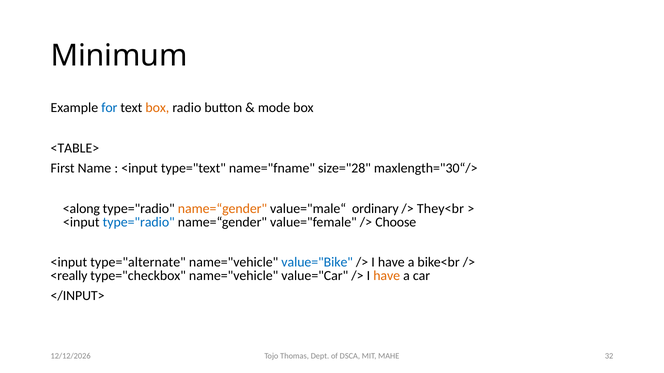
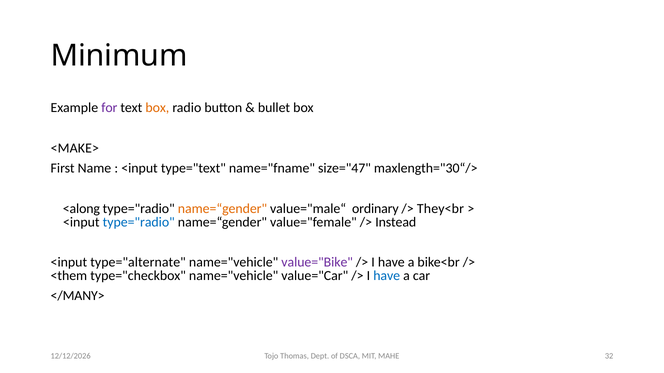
for colour: blue -> purple (109, 108)
mode: mode -> bullet (274, 108)
<TABLE>: <TABLE> -> <MAKE> (75, 148)
size="28: size="28 -> size="47 (344, 169)
Choose: Choose -> Instead (396, 222)
value="Bike colour: blue -> purple (317, 263)
<really: <really -> <them (69, 276)
have colour: orange -> blue (387, 276)
</INPUT>: </INPUT> -> </MANY> (78, 296)
